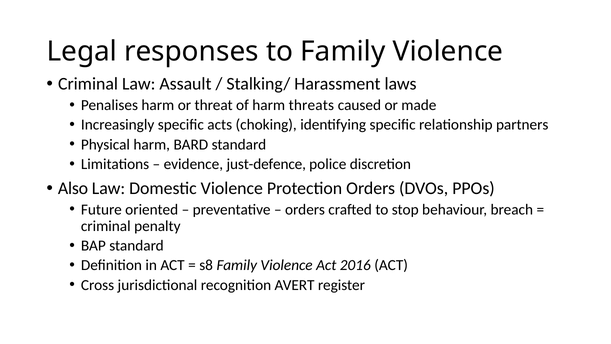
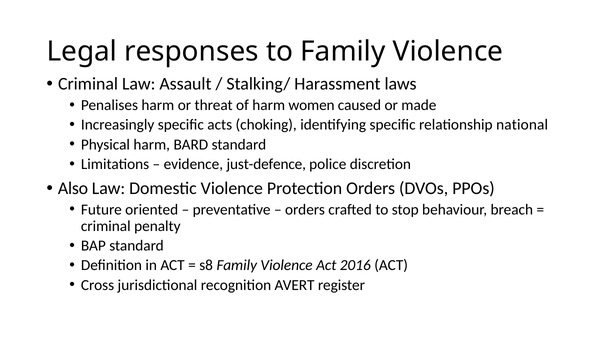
threats: threats -> women (312, 105)
partners: partners -> national (522, 125)
